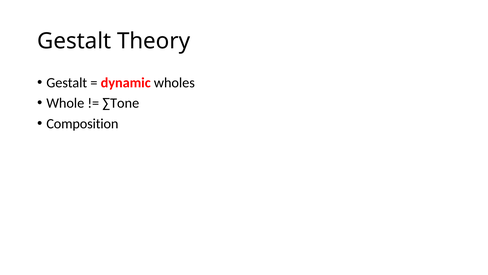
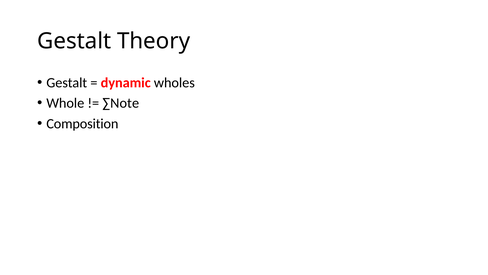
∑Tone: ∑Tone -> ∑Note (121, 103)
